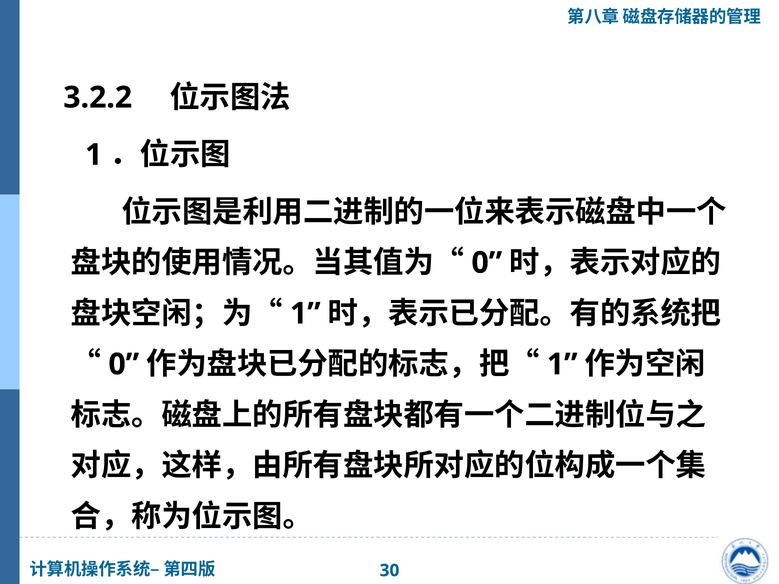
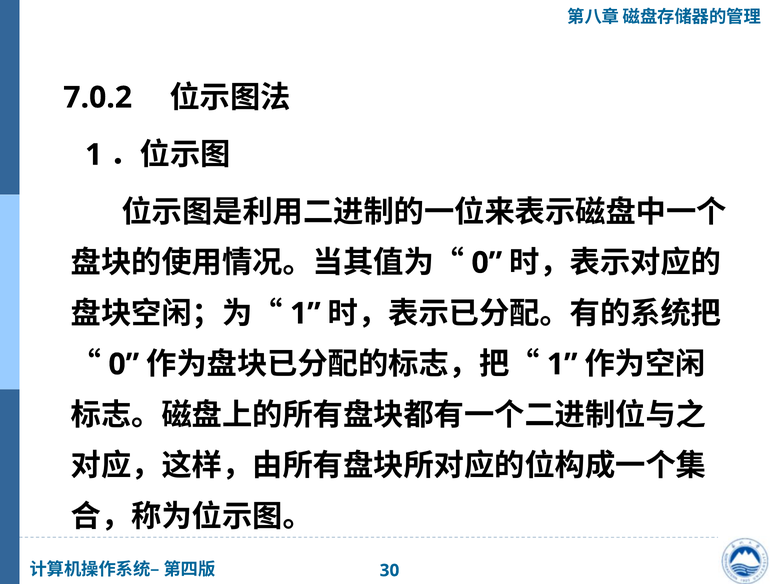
3.2.2: 3.2.2 -> 7.0.2 (98, 98)
